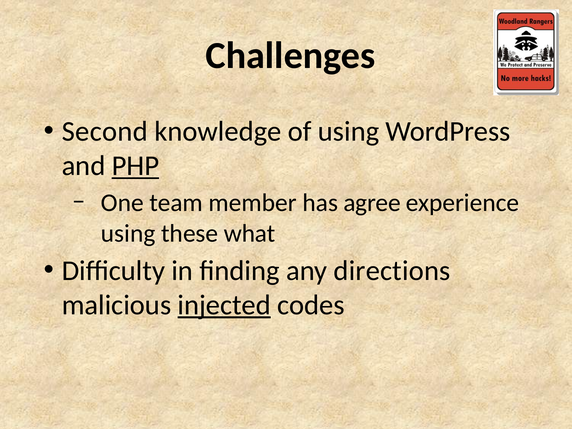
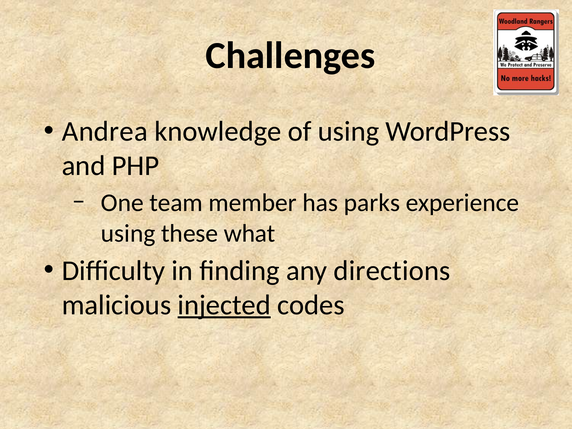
Second: Second -> Andrea (105, 132)
PHP underline: present -> none (135, 166)
agree: agree -> parks (372, 203)
